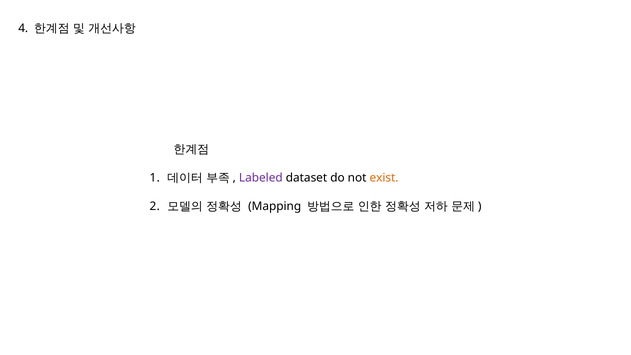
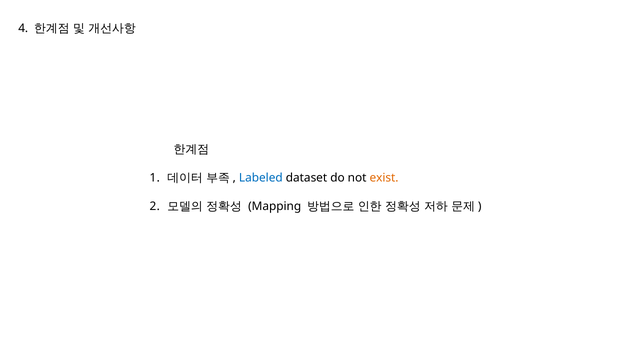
Labeled colour: purple -> blue (261, 178)
